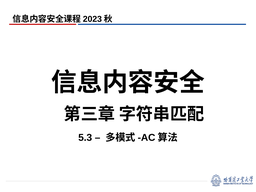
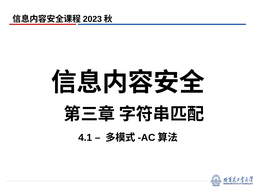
5.3: 5.3 -> 4.1 (85, 138)
